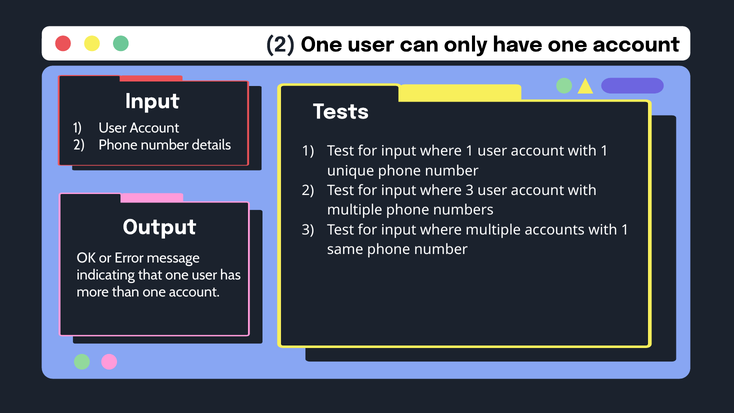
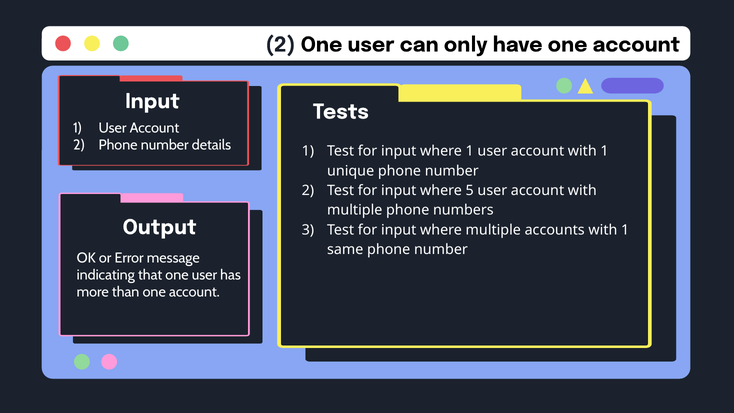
where 3: 3 -> 5 (470, 190)
